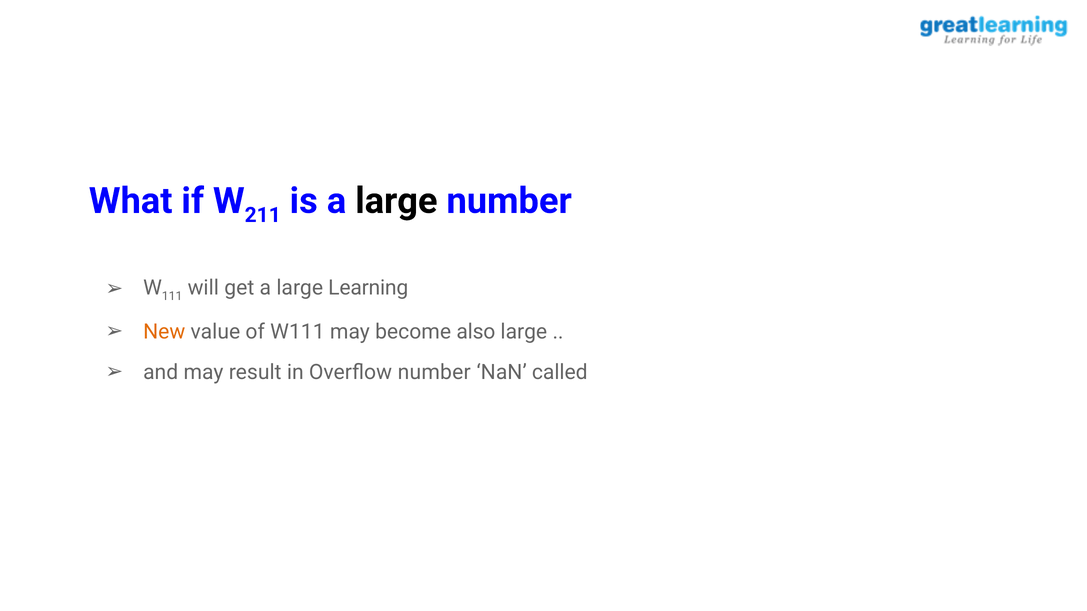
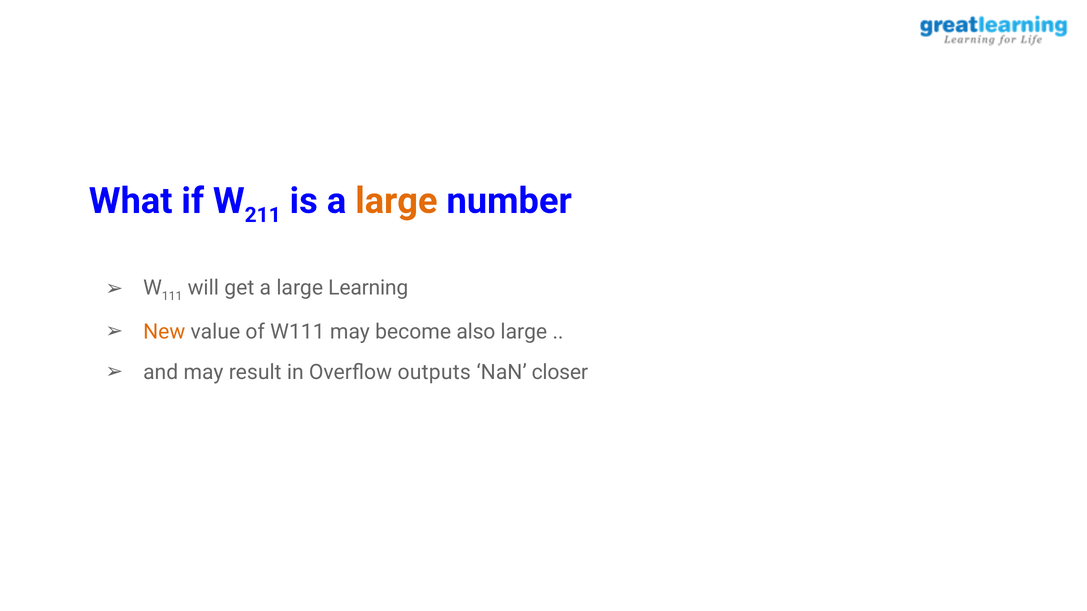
large colour: black -> orange (396, 201)
Overflow number: number -> outputs (434, 373)
called: called -> closer (560, 373)
